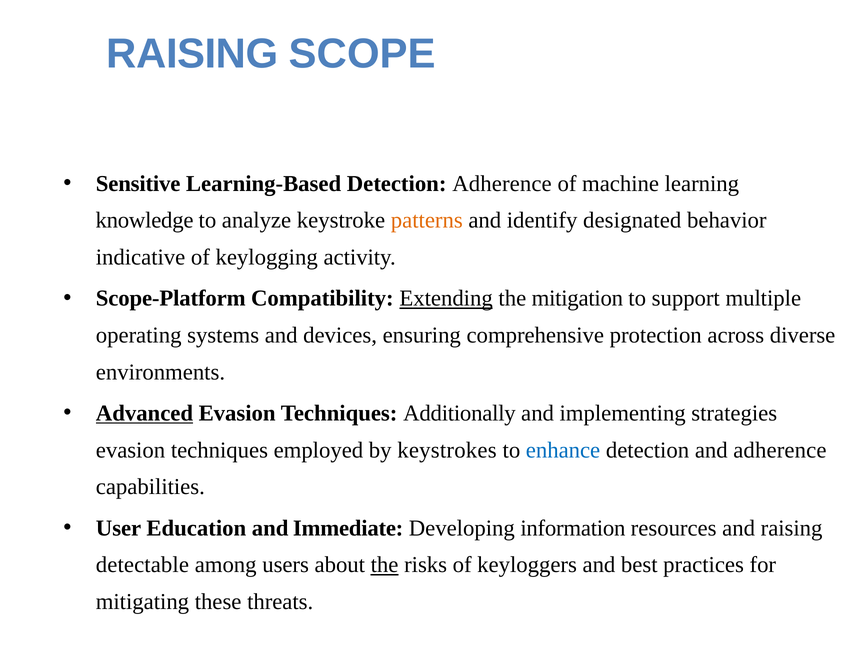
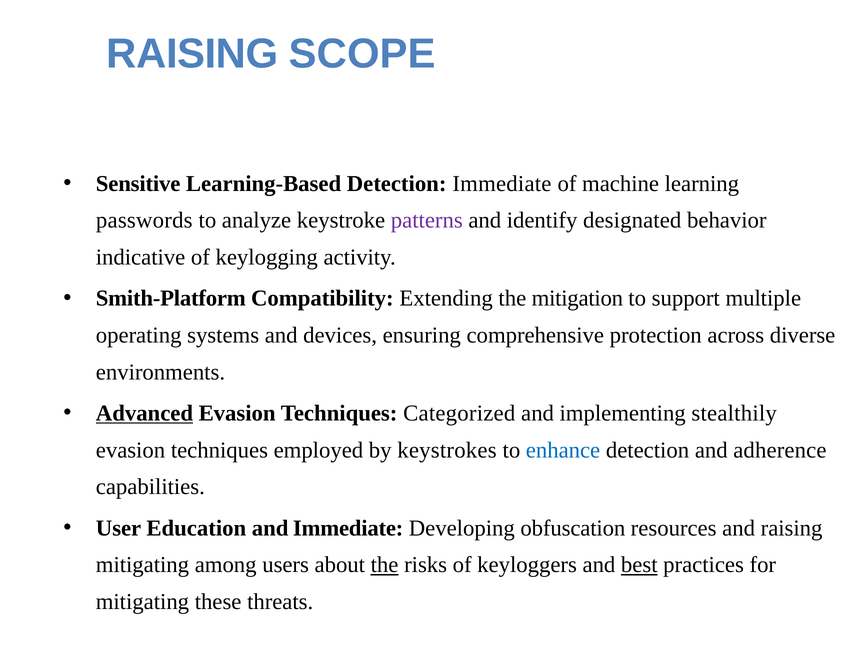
Detection Adherence: Adherence -> Immediate (502, 184)
knowledge: knowledge -> passwords (144, 220)
patterns colour: orange -> purple (427, 220)
Scope-Platform: Scope-Platform -> Smith-Platform (171, 298)
Extending underline: present -> none (446, 298)
Additionally: Additionally -> Categorized (459, 413)
strategies: strategies -> stealthily (734, 413)
information: information -> obfuscation (573, 528)
detectable: detectable -> mitigating (142, 565)
best underline: none -> present (639, 565)
